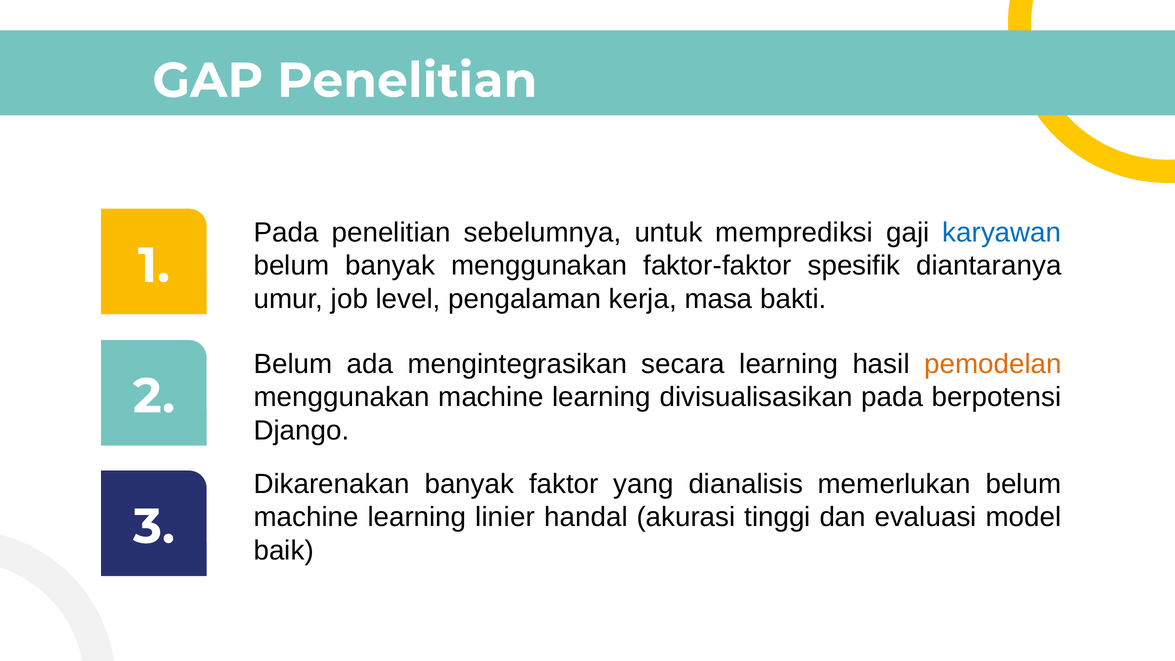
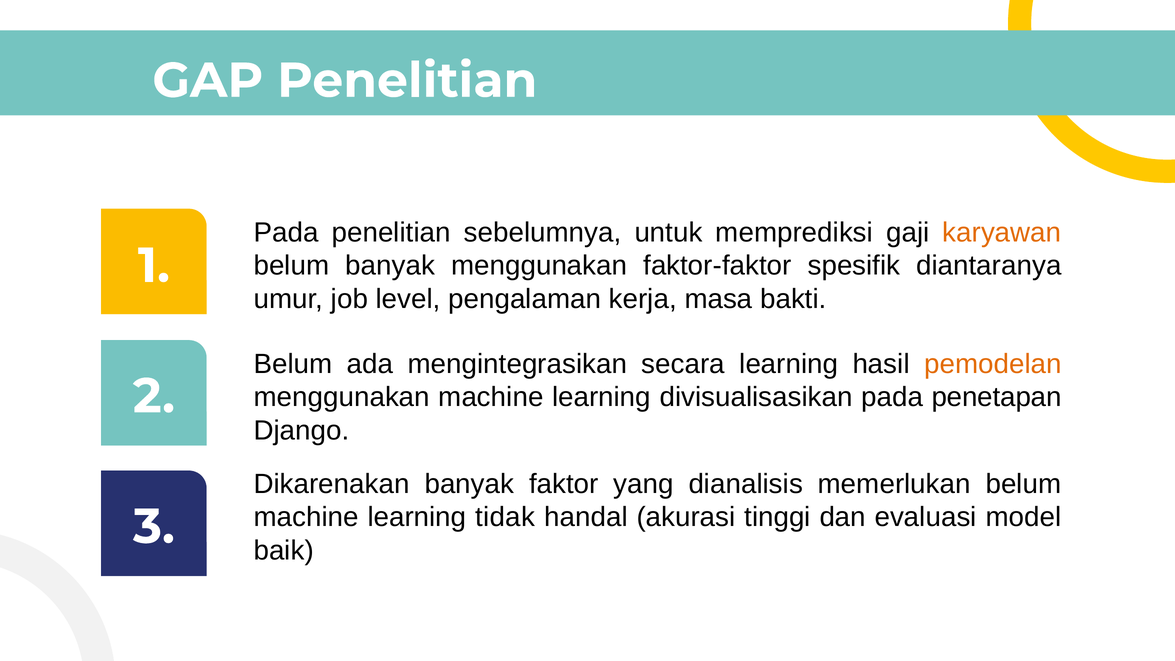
karyawan colour: blue -> orange (1002, 232)
berpotensi: berpotensi -> penetapan (997, 397)
linier: linier -> tidak (505, 517)
